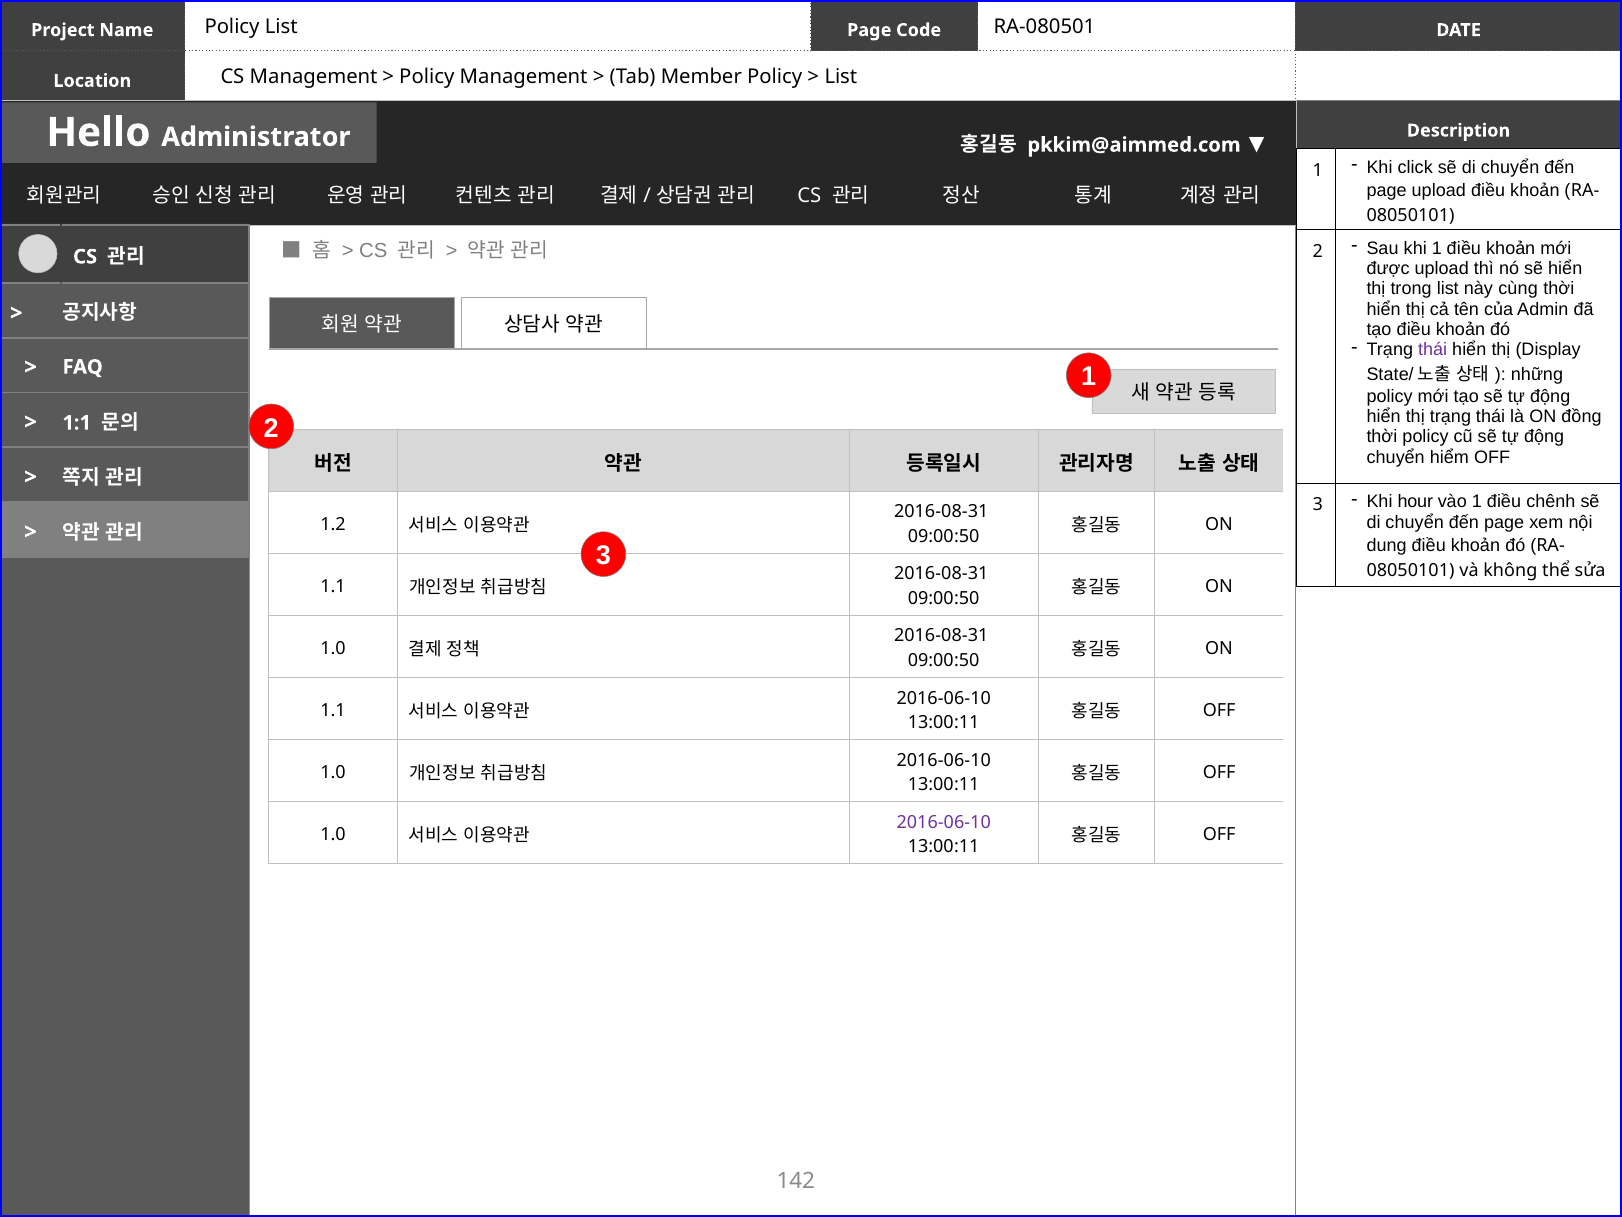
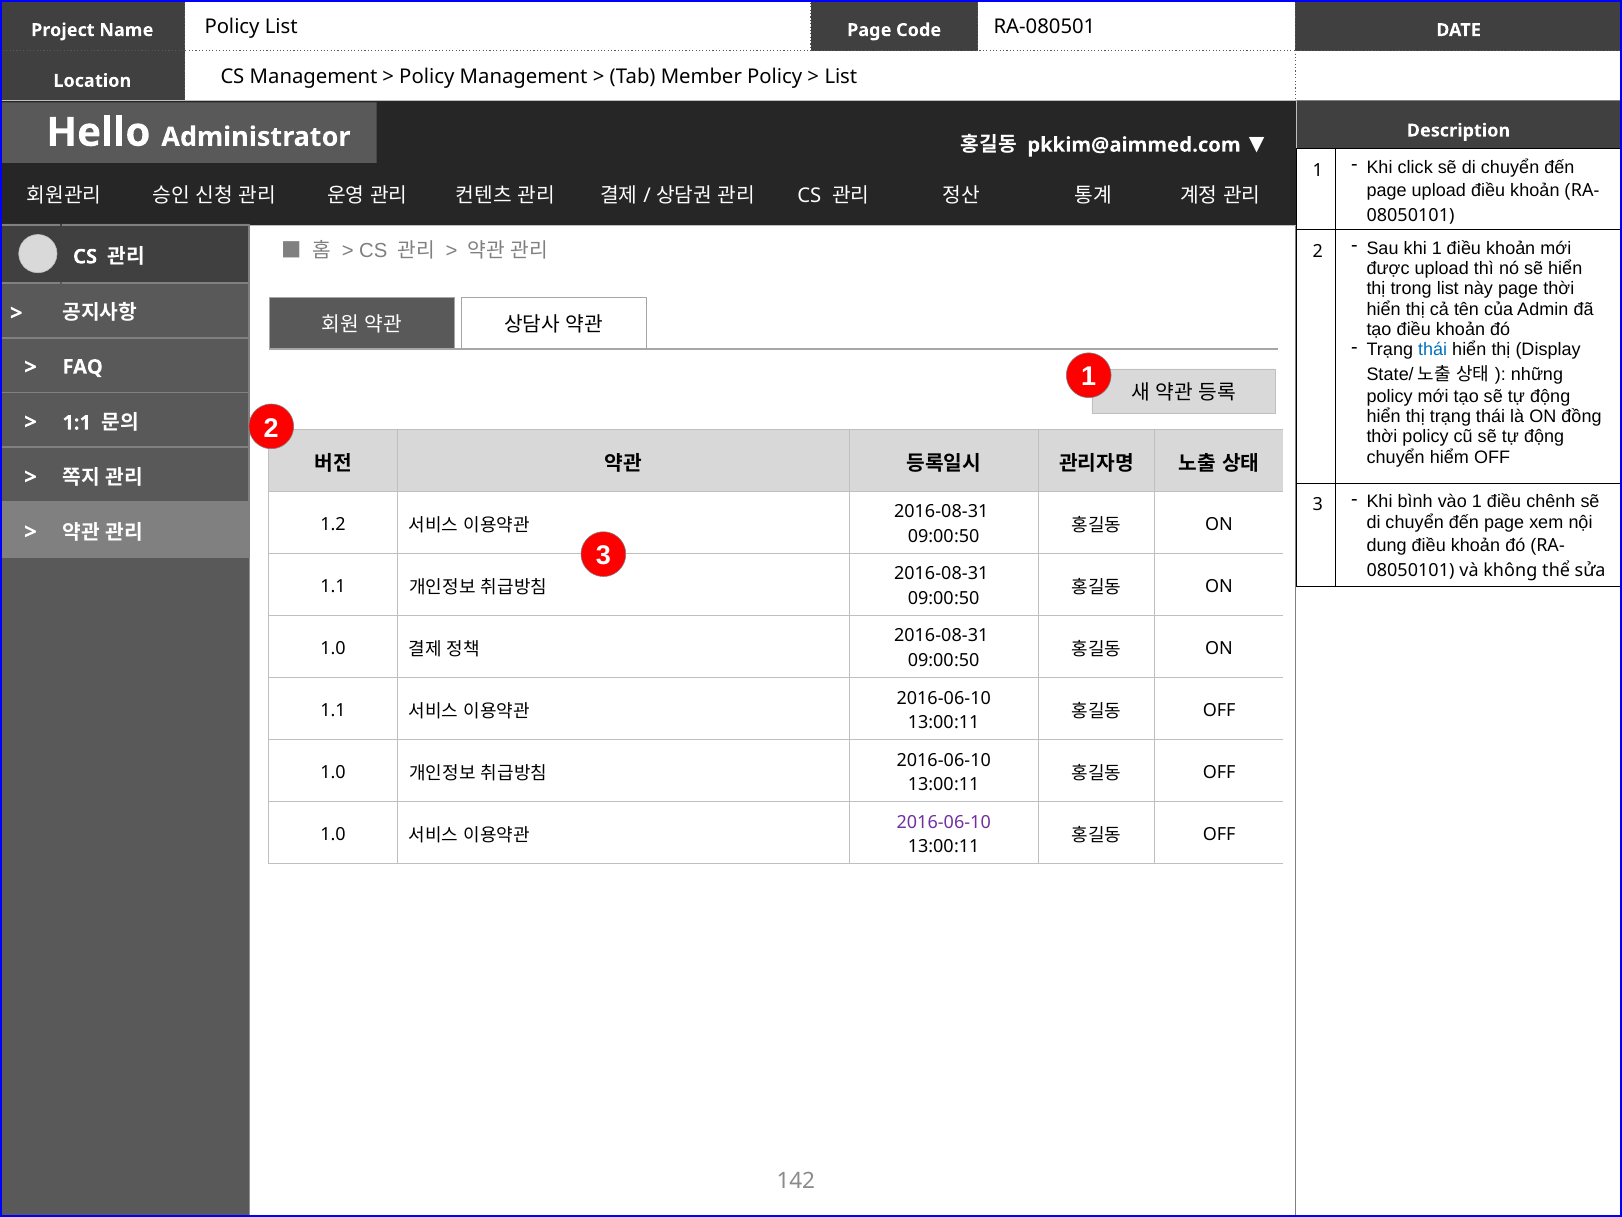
này cùng: cùng -> page (1518, 289)
thái colour: purple -> blue (1433, 350)
hour: hour -> bình (1415, 502)
